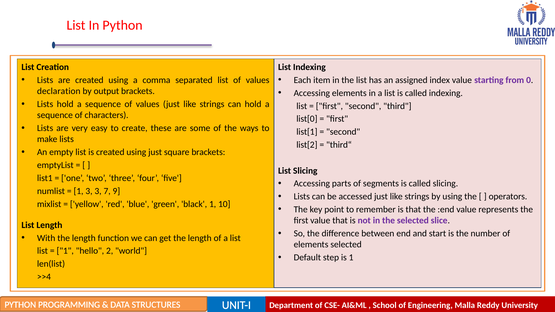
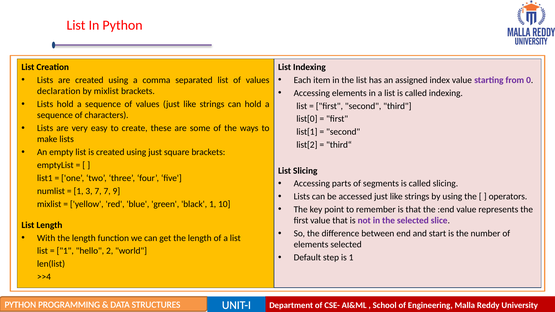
by output: output -> mixlist (106, 91)
3 3: 3 -> 7 (98, 191)
